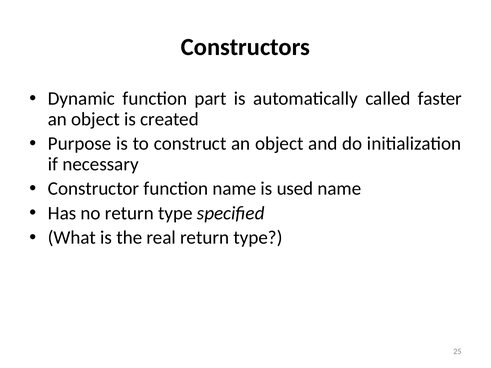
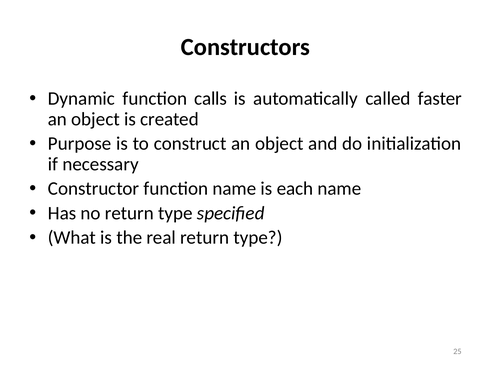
part: part -> calls (211, 99)
used: used -> each (295, 189)
